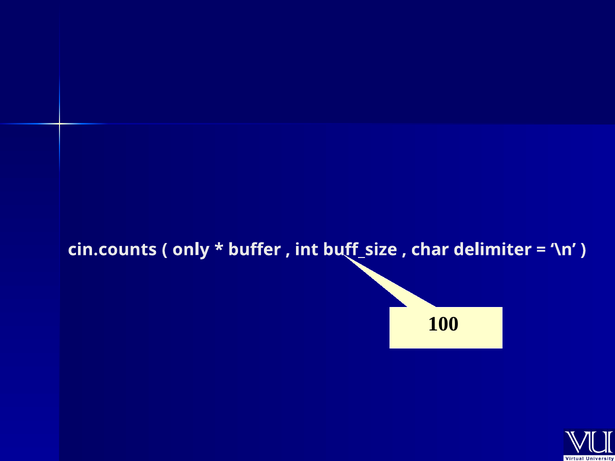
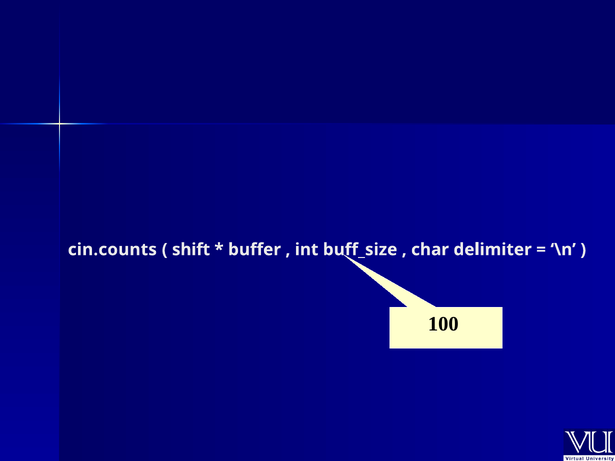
only: only -> shift (191, 250)
